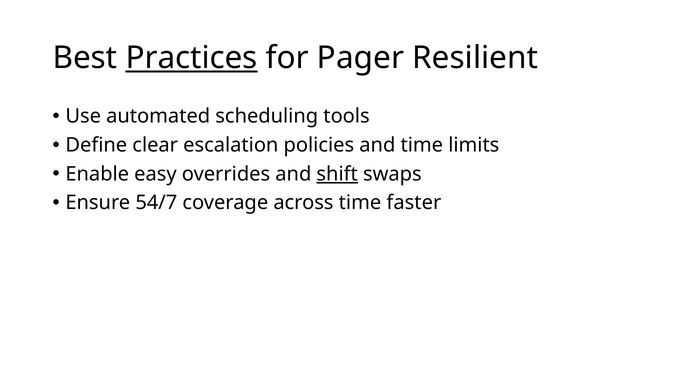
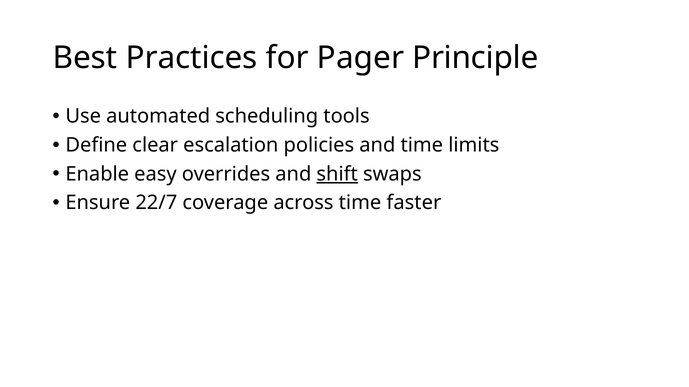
Practices underline: present -> none (192, 58)
Resilient: Resilient -> Principle (475, 58)
54/7: 54/7 -> 22/7 (156, 203)
